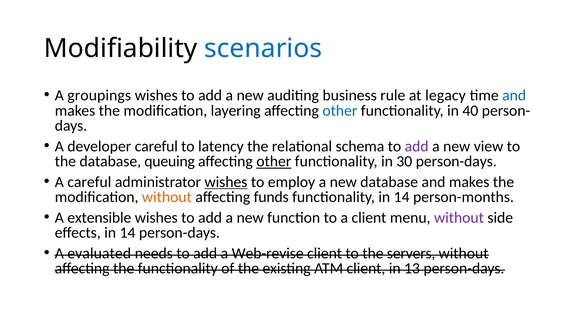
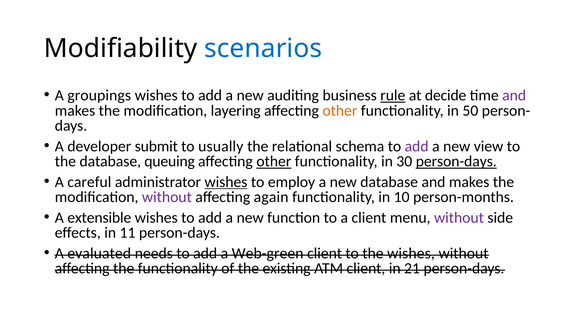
rule underline: none -> present (393, 96)
legacy: legacy -> decide (446, 96)
and colour: blue -> purple (514, 96)
other colour: blue -> orange (340, 111)
40: 40 -> 50 (470, 111)
developer careful: careful -> submit (156, 146)
latency: latency -> usually (221, 146)
person-days underline: none -> present (456, 162)
without colour: orange -> purple (167, 197)
funds: funds -> again (271, 197)
functionality in 14: 14 -> 10 (402, 197)
effects in 14: 14 -> 11 (128, 233)
Web-revise: Web-revise -> Web-green (268, 254)
the servers: servers -> wishes (411, 254)
13: 13 -> 21 (412, 269)
